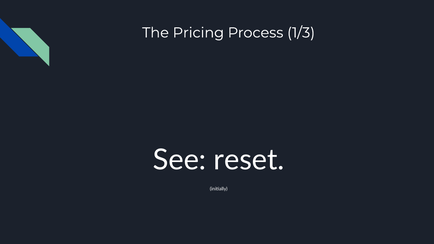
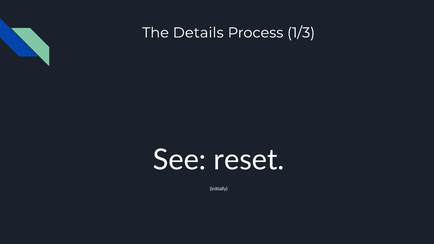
Pricing: Pricing -> Details (198, 33)
